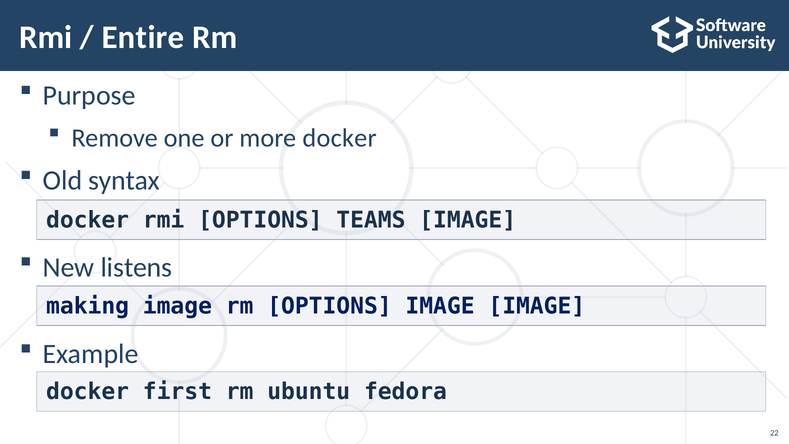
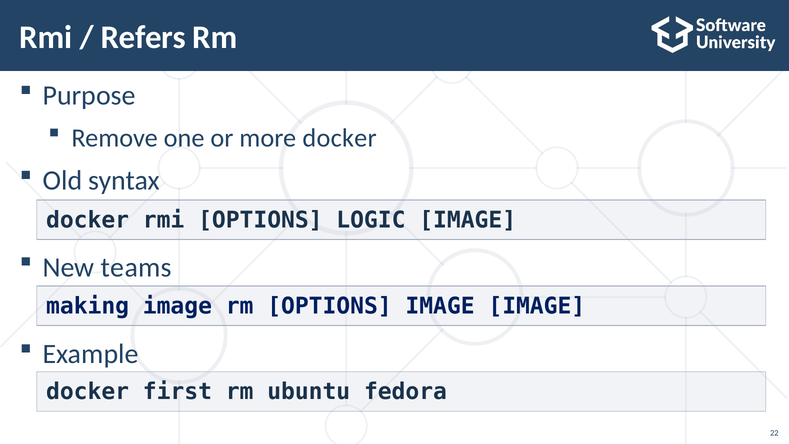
Entire: Entire -> Refers (143, 37)
TEAMS: TEAMS -> LOGIC (371, 220)
listens: listens -> teams (136, 267)
